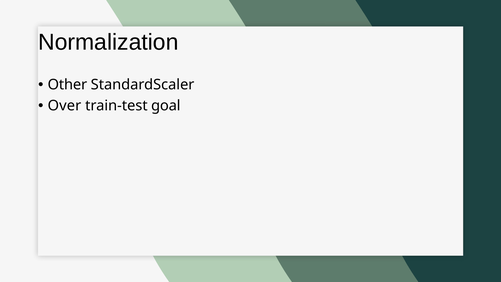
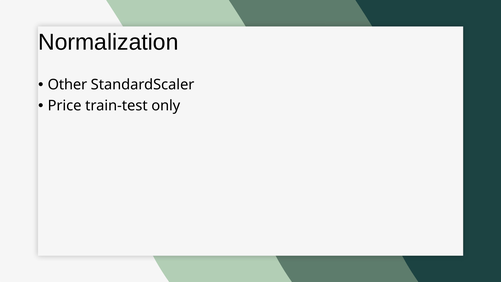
Over: Over -> Price (65, 106)
goal: goal -> only (166, 106)
